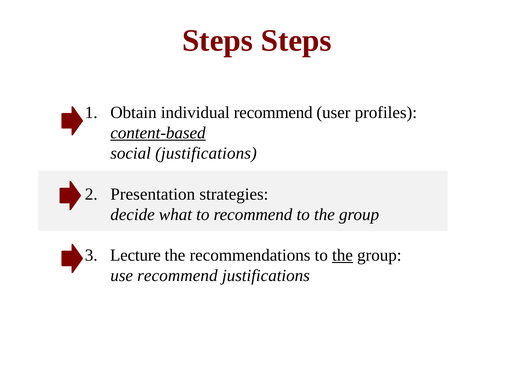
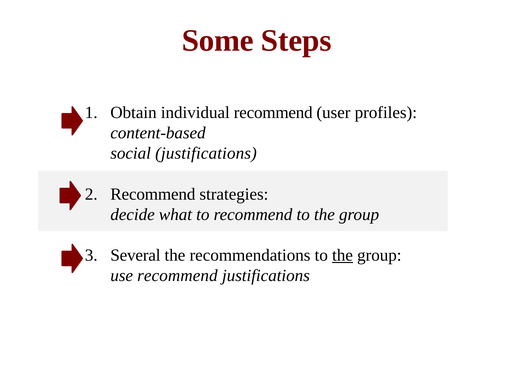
Steps: Steps -> Some (218, 41)
content-based underline: present -> none (158, 133)
Presentation: Presentation -> Recommend (153, 194)
Lecture: Lecture -> Several (135, 256)
